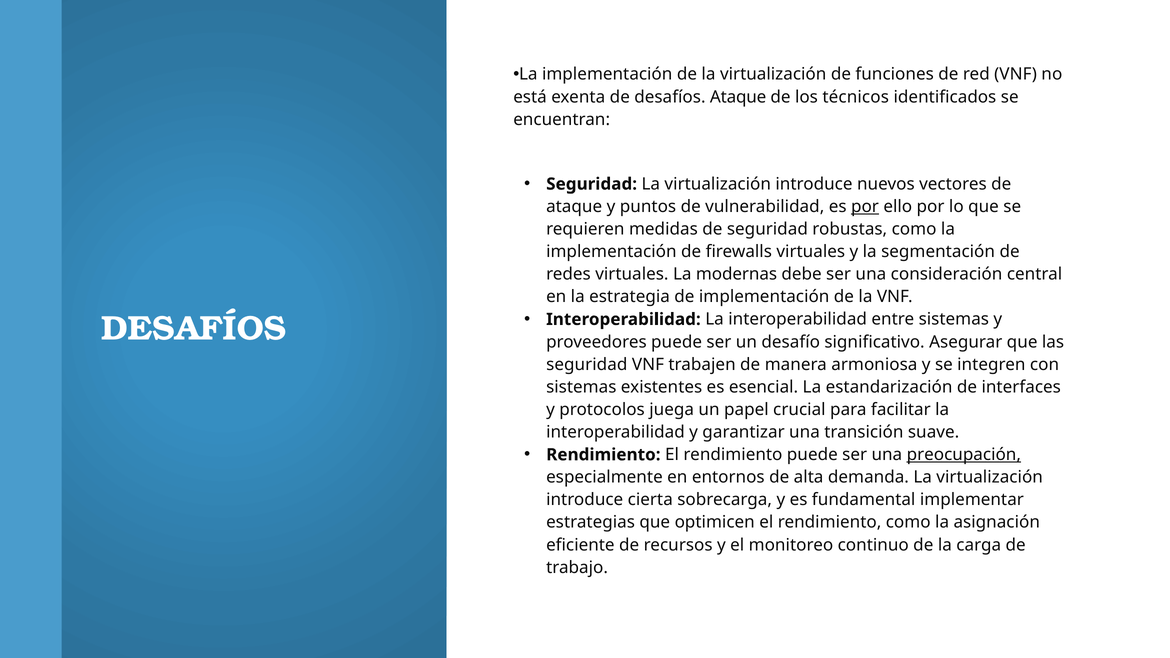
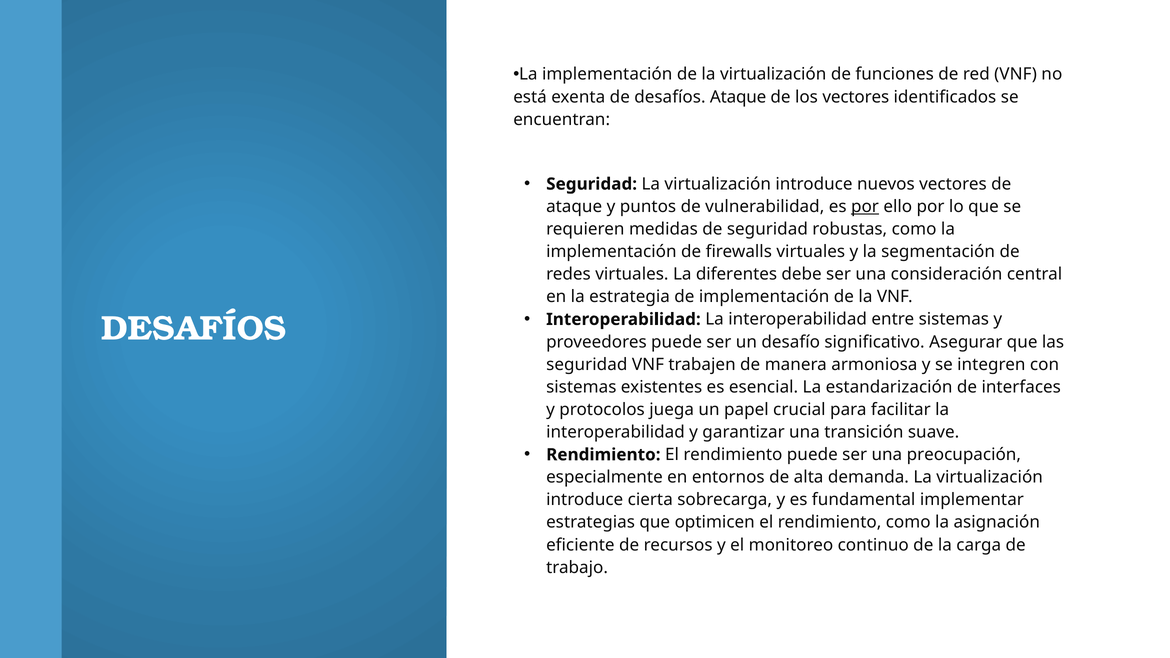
los técnicos: técnicos -> vectores (856, 97)
modernas: modernas -> diferentes (736, 274)
preocupación underline: present -> none (964, 455)
